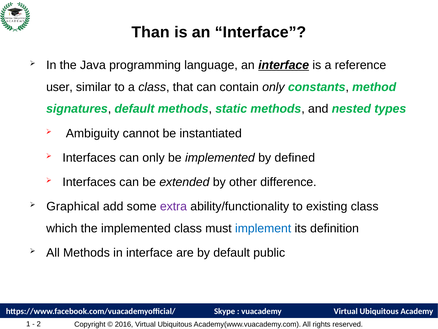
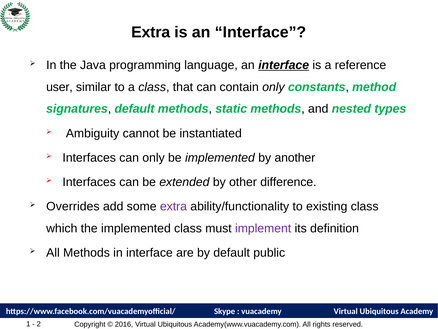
Than: Than -> Extra (151, 32)
defined: defined -> another (295, 157)
Graphical: Graphical -> Overrides (73, 206)
implement colour: blue -> purple (263, 228)
